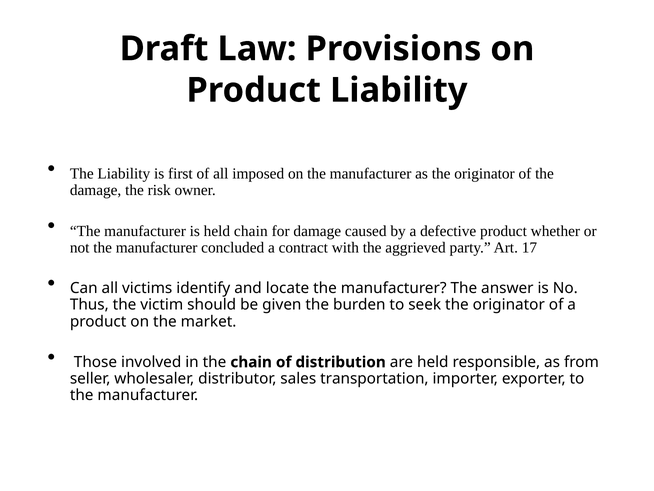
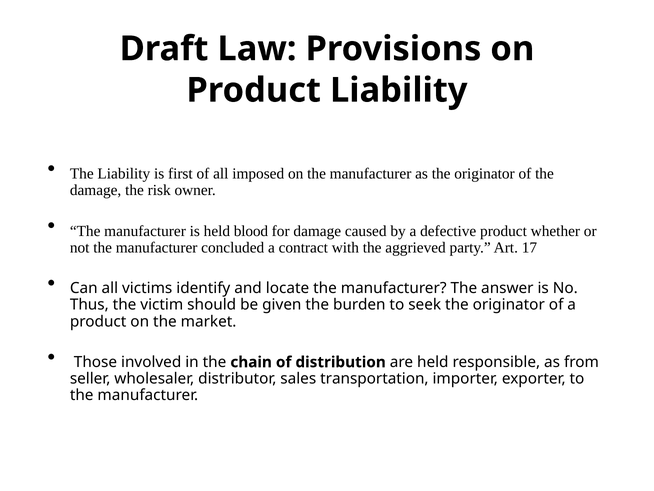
held chain: chain -> blood (251, 231)
